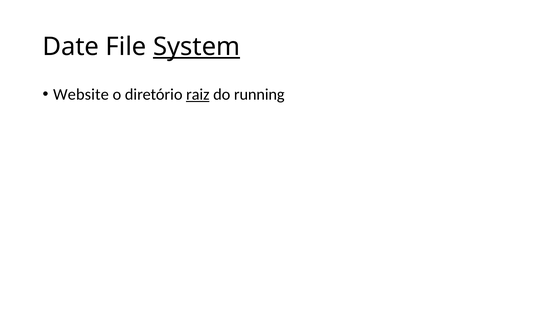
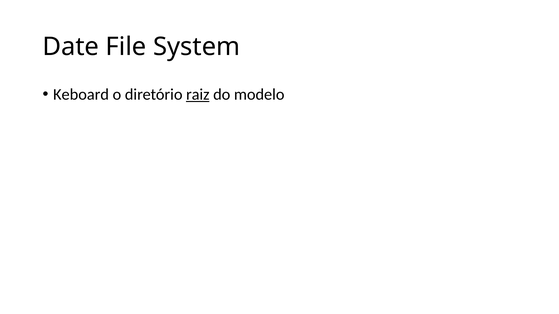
System underline: present -> none (197, 47)
Website: Website -> Keboard (81, 95)
running: running -> modelo (259, 95)
